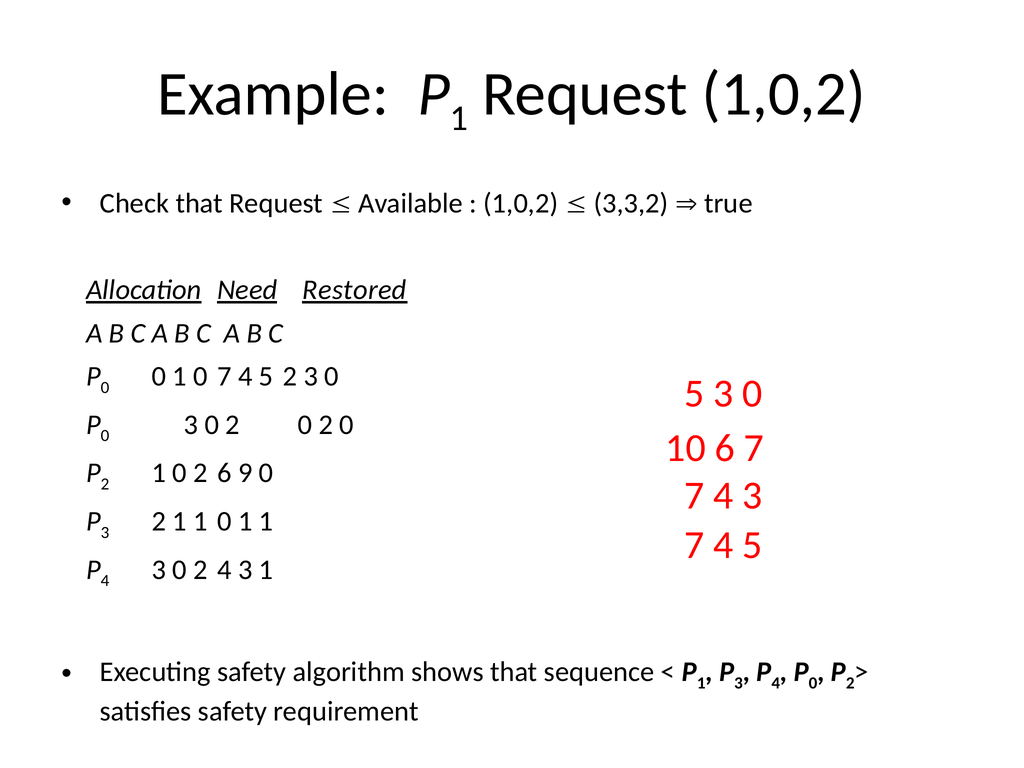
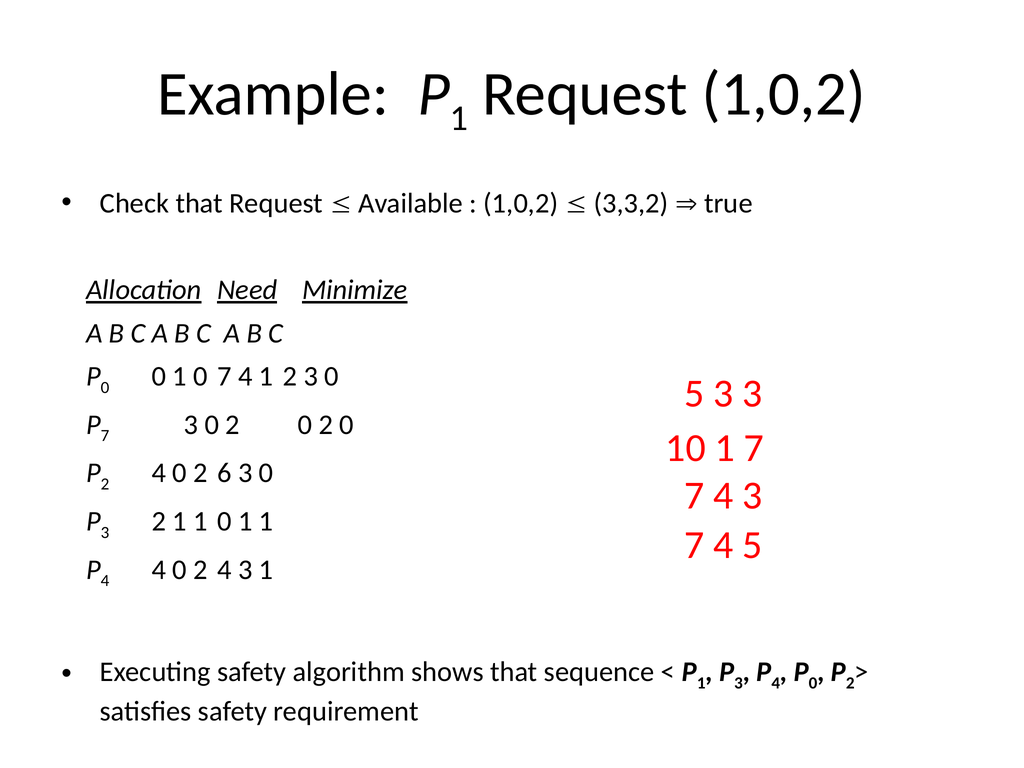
Restored: Restored -> Minimize (355, 290)
0 7 4 5: 5 -> 1 (266, 376)
5 3 0: 0 -> 3 (752, 394)
0: 0 -> 7 (105, 436)
10 6: 6 -> 1 (725, 448)
1: 1 -> 4 (159, 473)
6 9: 9 -> 3 (245, 473)
3: 3 -> 4 (159, 570)
